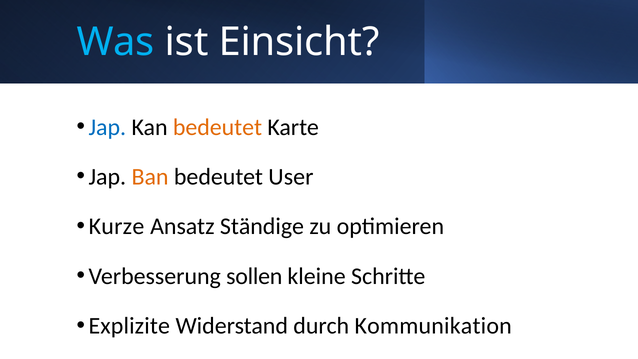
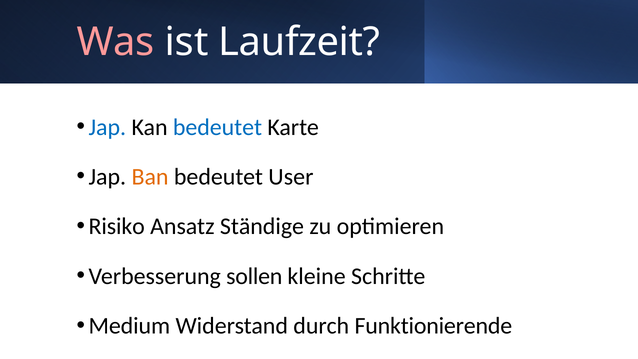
Was colour: light blue -> pink (116, 42)
Einsicht: Einsicht -> Laufzeit (299, 42)
bedeutet colour: orange -> blue (217, 127)
Kurze: Kurze -> Risiko (117, 227)
Explizite: Explizite -> Medium (129, 326)
Kommunikation: Kommunikation -> Funktionierende (433, 326)
